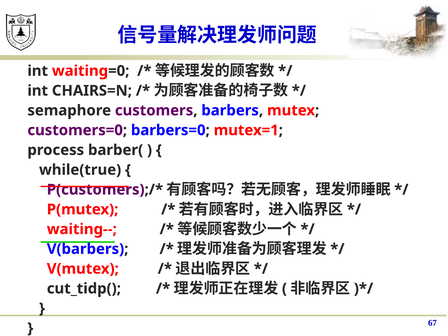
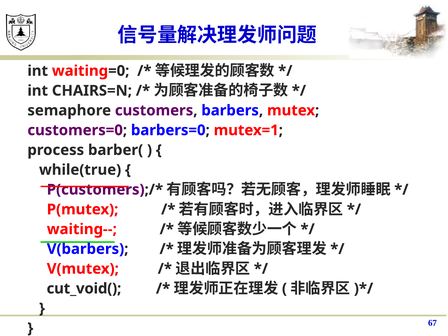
cut_tidp(: cut_tidp( -> cut_void( (84, 289)
